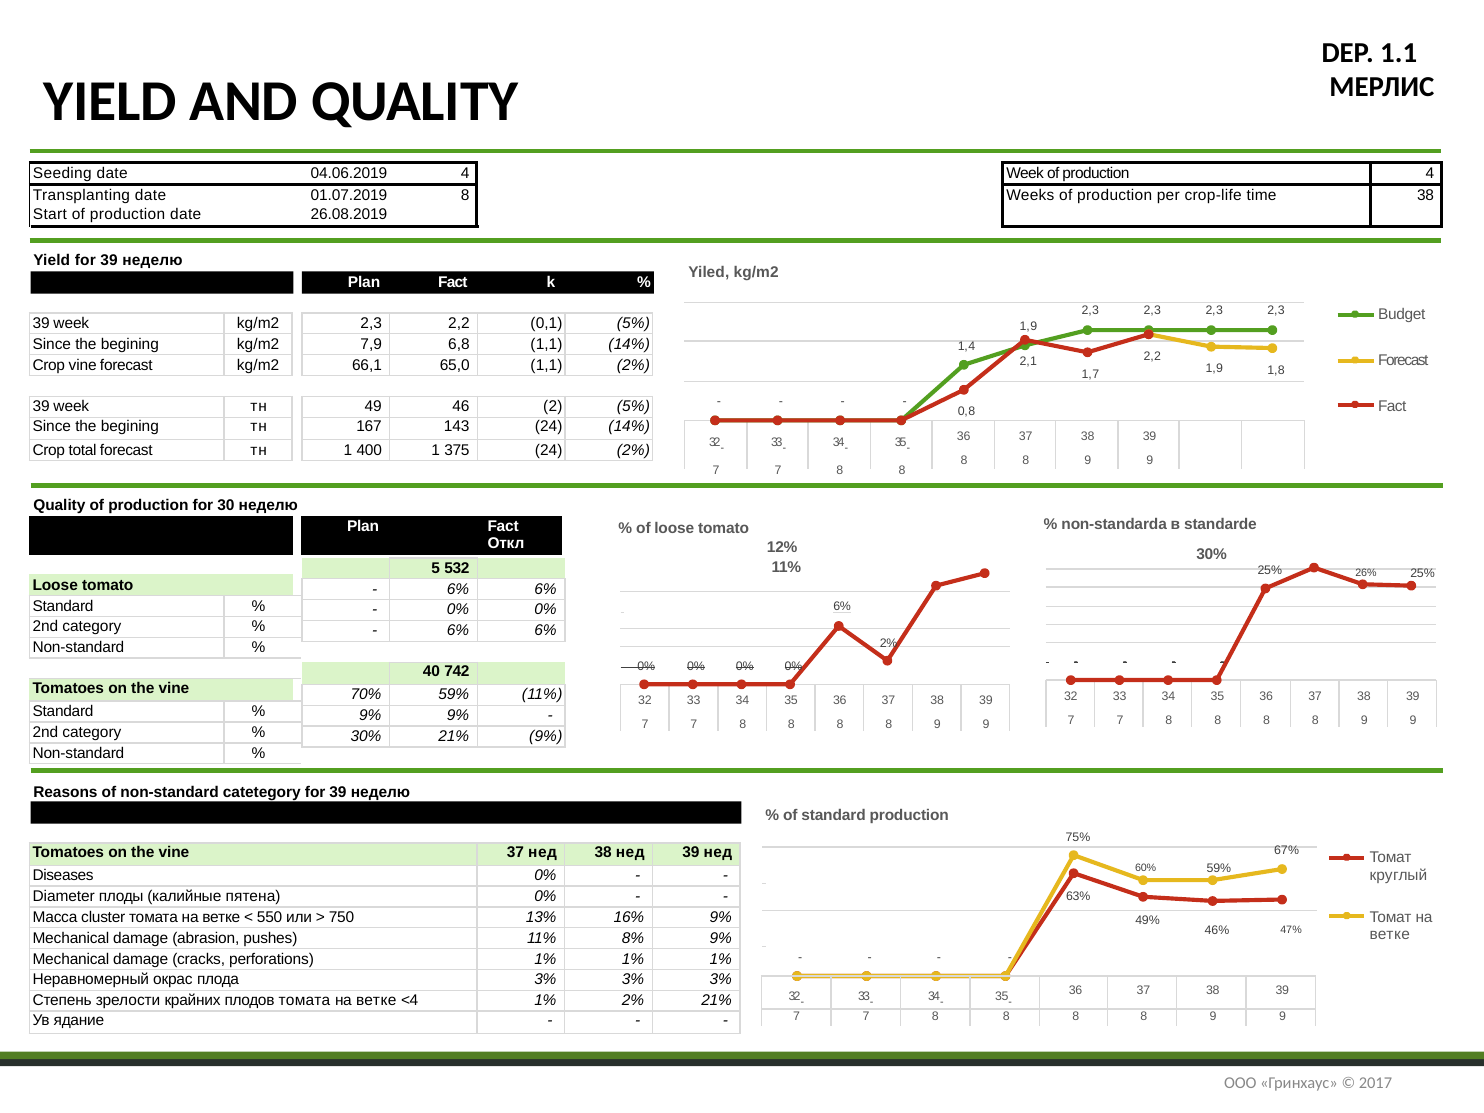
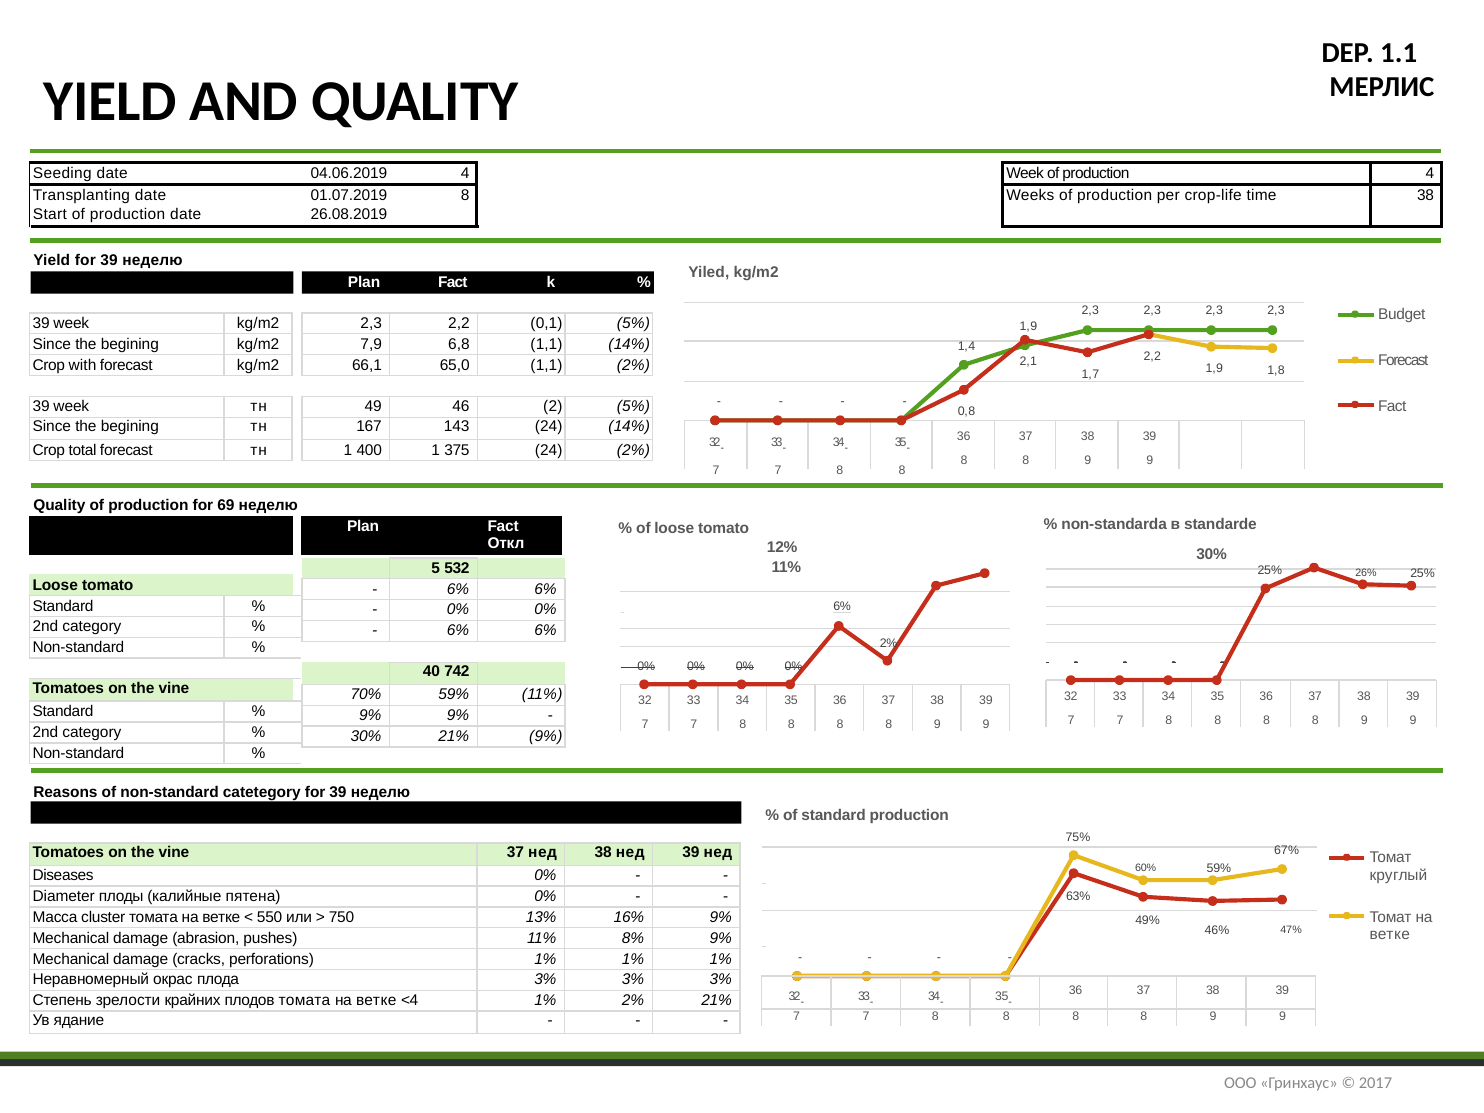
Crop vine: vine -> with (83, 365)
30: 30 -> 69 (226, 505)
